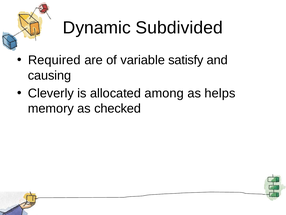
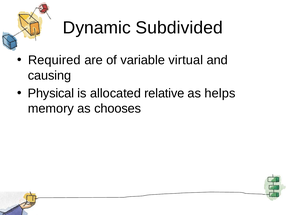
satisfy: satisfy -> virtual (186, 60)
Cleverly: Cleverly -> Physical (51, 93)
among: among -> relative (164, 93)
checked: checked -> chooses (118, 108)
